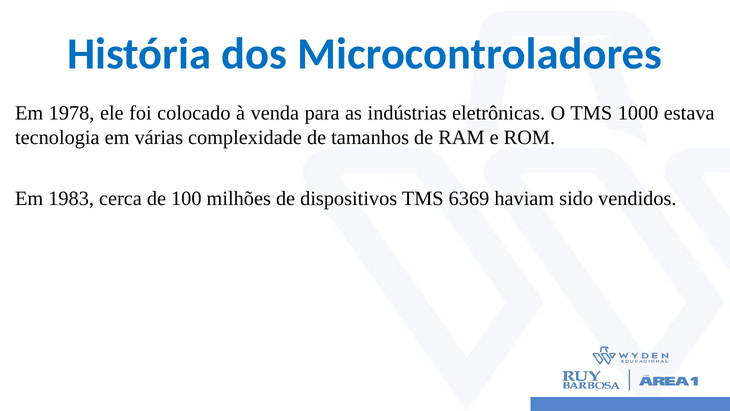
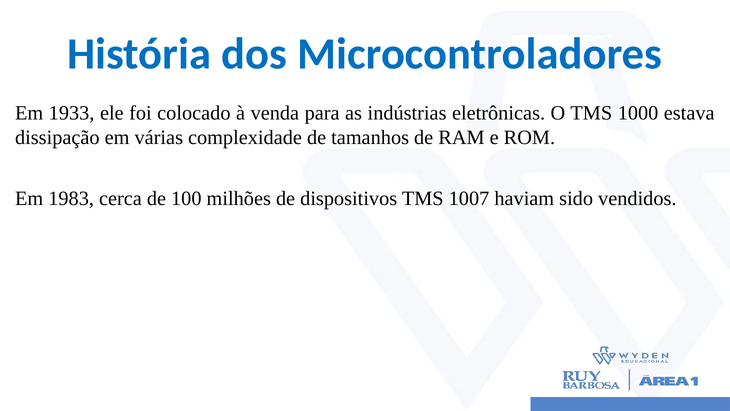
1978: 1978 -> 1933 (72, 113)
tecnologia: tecnologia -> dissipação (57, 137)
6369: 6369 -> 1007 (469, 198)
